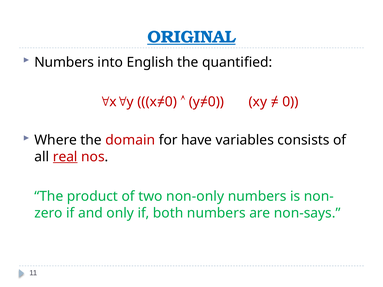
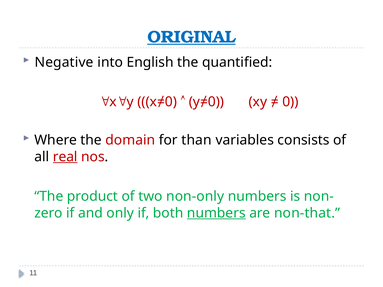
Numbers: Numbers -> Negative (64, 62)
have: have -> than (197, 140)
numbers underline: none -> present (216, 213)
non-says: non-says -> non-that (307, 213)
